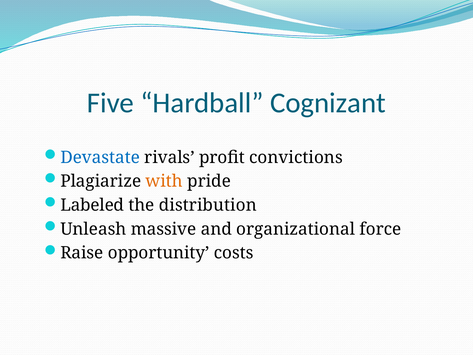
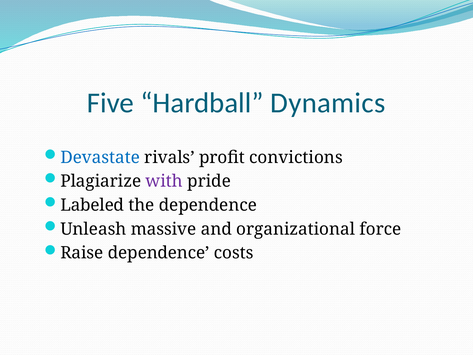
Cognizant: Cognizant -> Dynamics (328, 103)
with colour: orange -> purple (164, 181)
the distribution: distribution -> dependence (208, 205)
Raise opportunity: opportunity -> dependence (159, 253)
